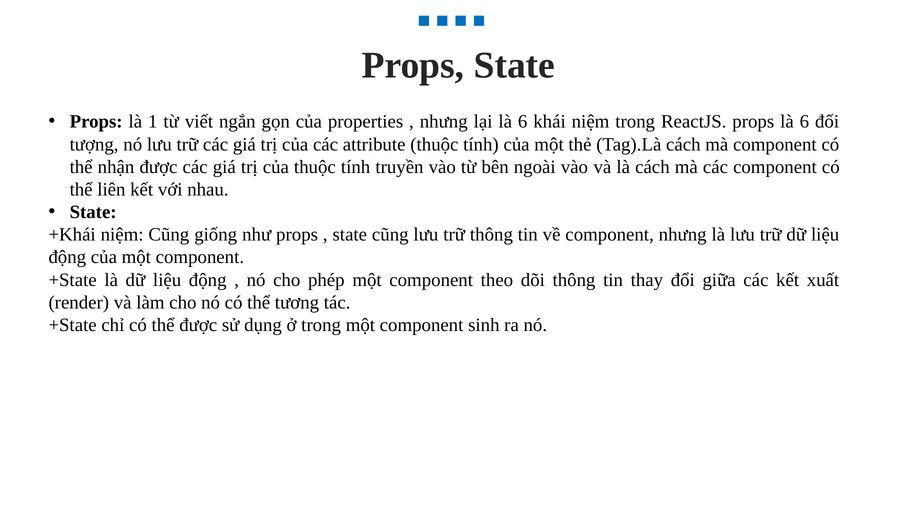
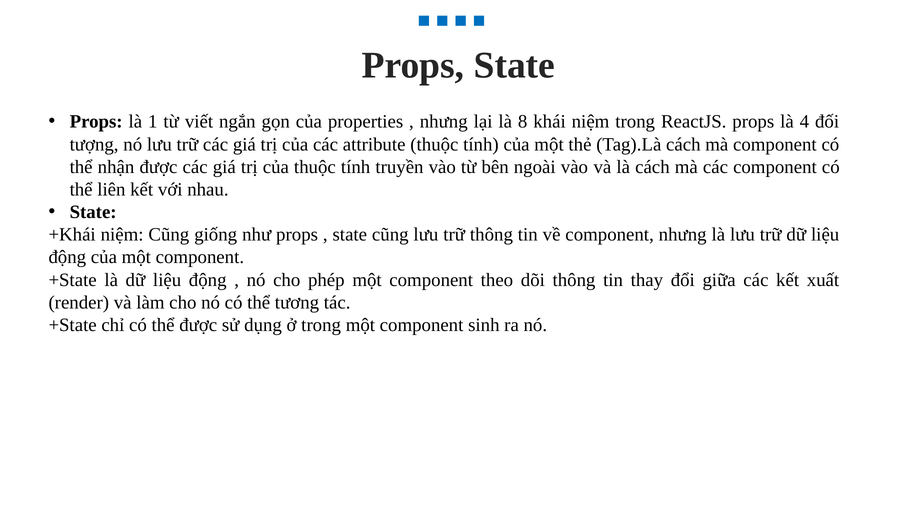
lại là 6: 6 -> 8 (523, 122)
props là 6: 6 -> 4 (804, 122)
